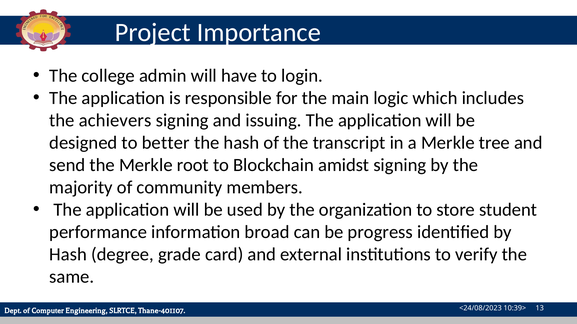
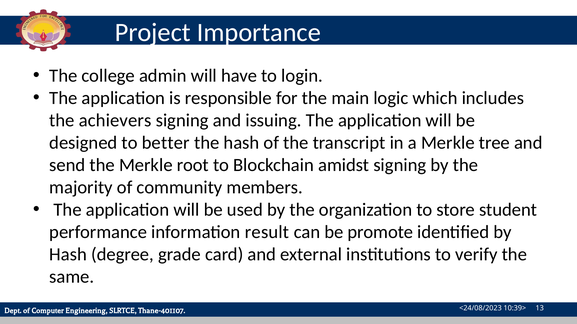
broad: broad -> result (267, 233)
progress: progress -> promote (380, 233)
